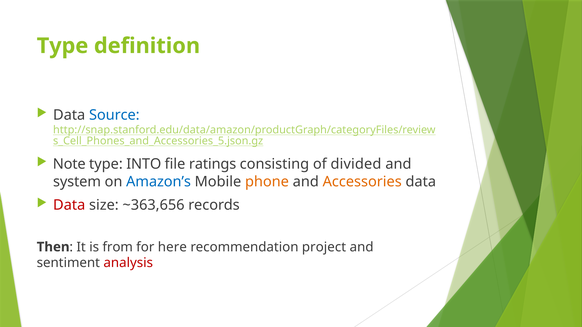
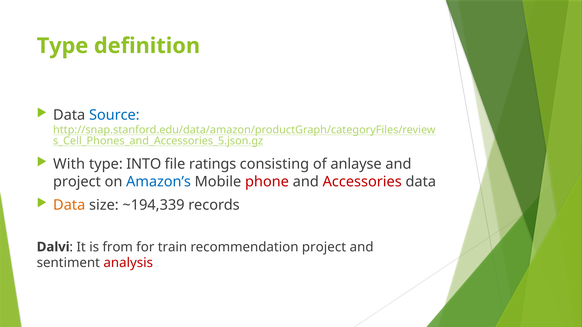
Note: Note -> With (69, 164)
divided: divided -> anlayse (356, 164)
system: system -> project (77, 182)
phone colour: orange -> red (267, 182)
Accessories colour: orange -> red (362, 182)
Data colour: red -> orange (69, 205)
~363,656: ~363,656 -> ~194,339 (154, 205)
Then: Then -> Dalvi (53, 247)
here: here -> train (172, 247)
